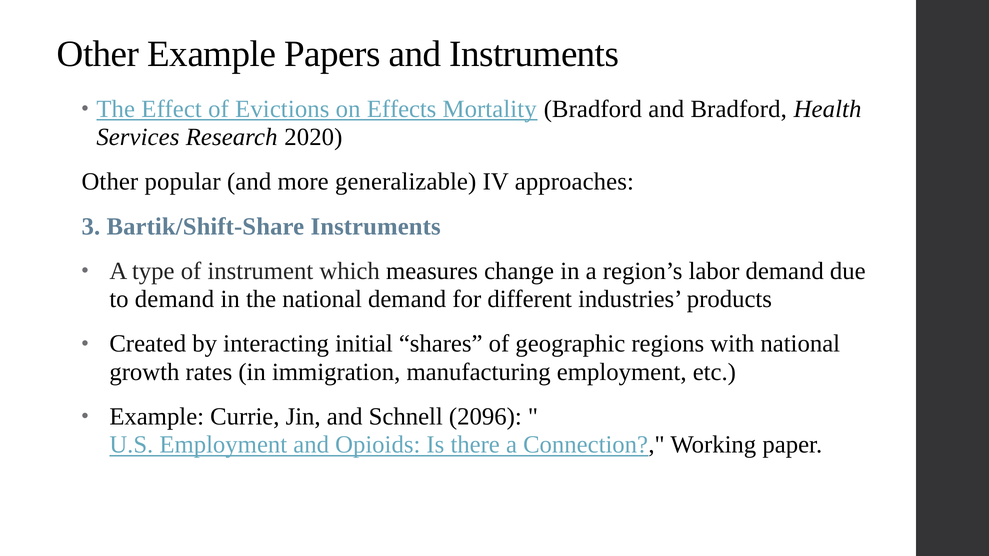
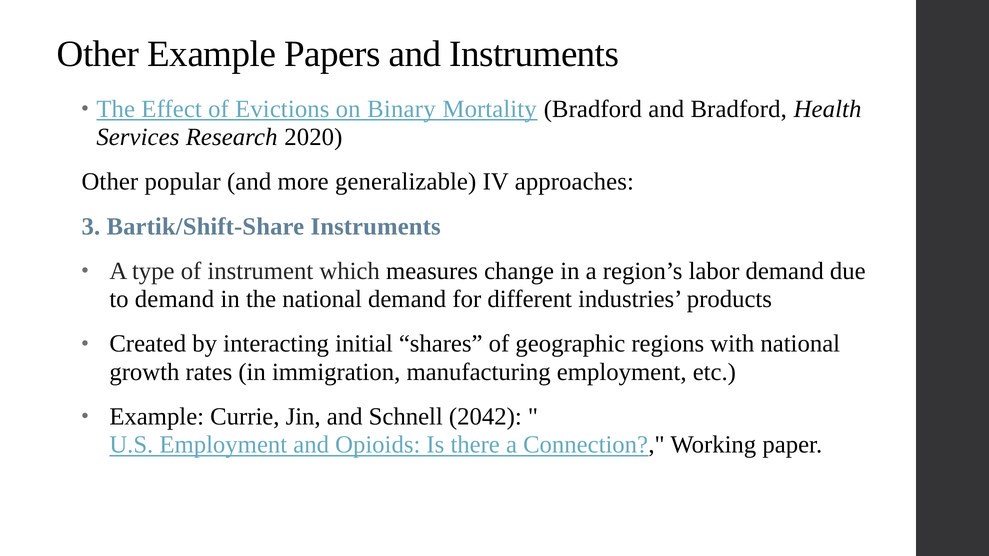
Effects: Effects -> Binary (401, 109)
2096: 2096 -> 2042 (485, 417)
